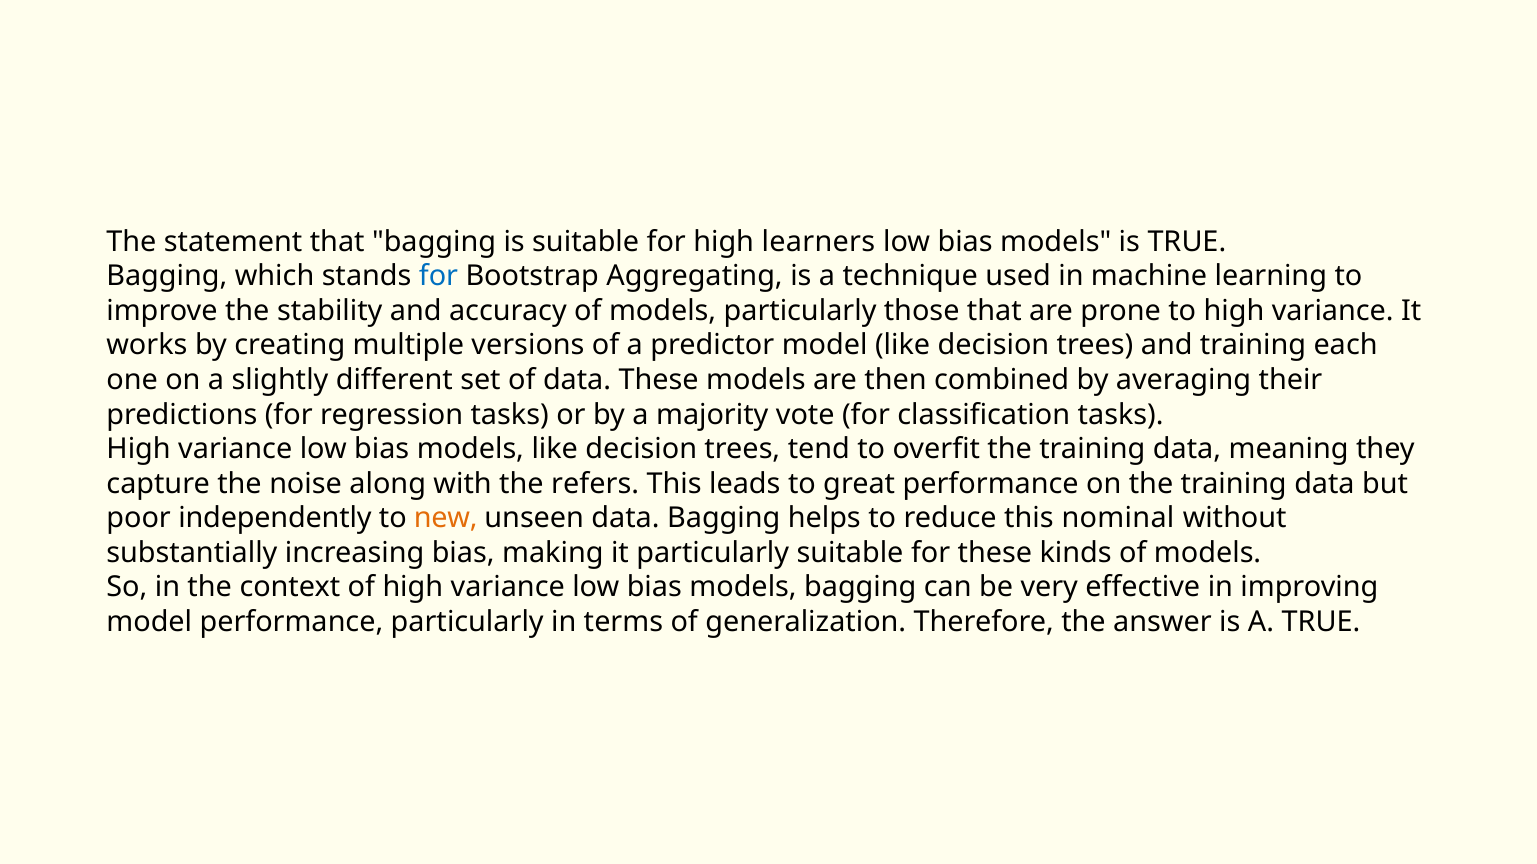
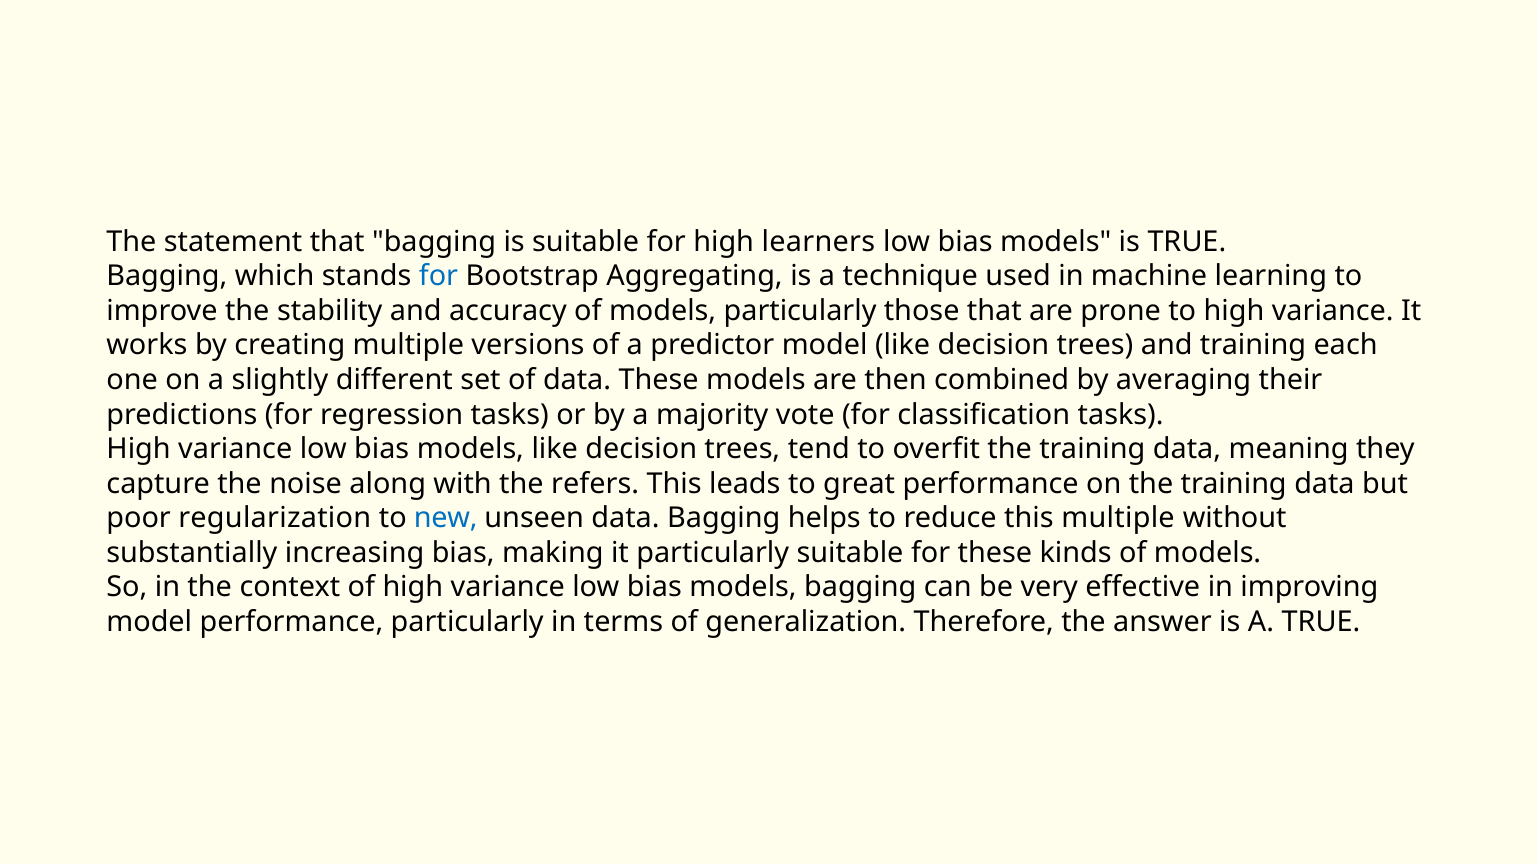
independently: independently -> regularization (275, 519)
new colour: orange -> blue (446, 519)
this nominal: nominal -> multiple (1118, 519)
